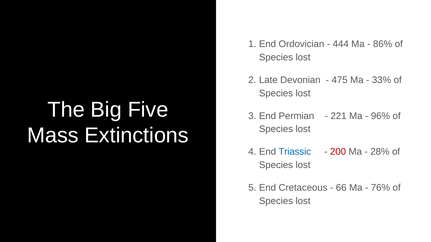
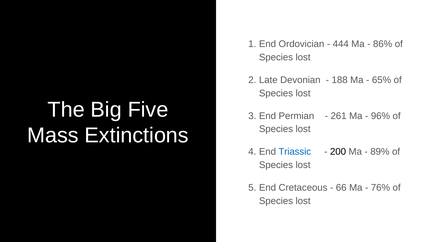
475: 475 -> 188 (340, 80)
33%: 33% -> 65% (382, 80)
221: 221 -> 261 (339, 116)
200 colour: red -> black (338, 152)
28%: 28% -> 89% (380, 152)
